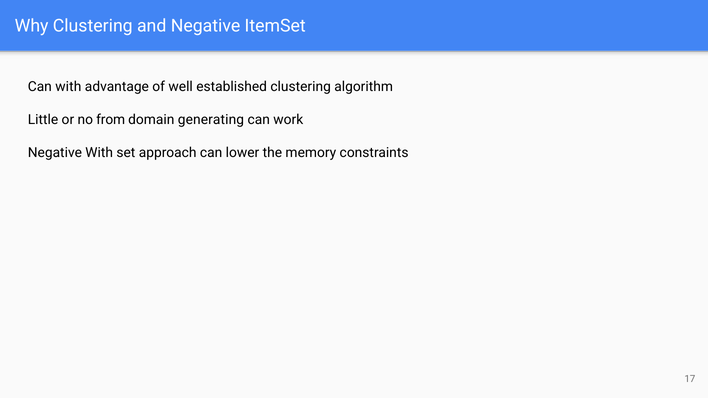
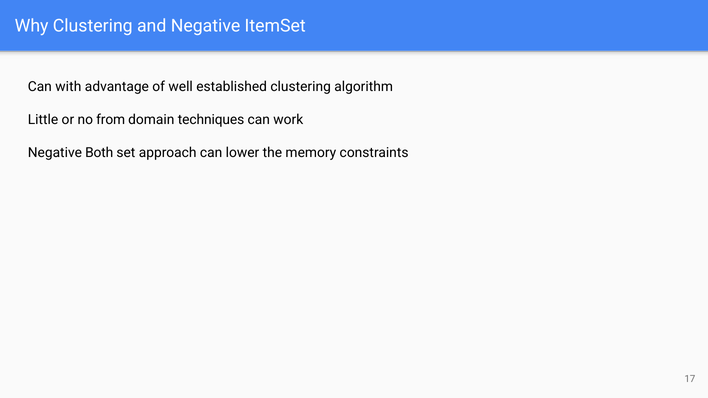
generating: generating -> techniques (211, 120)
Negative With: With -> Both (99, 153)
